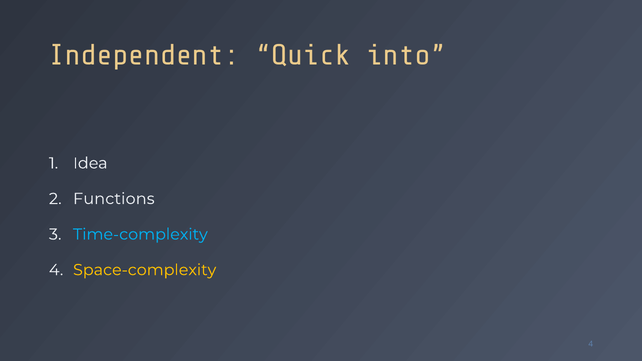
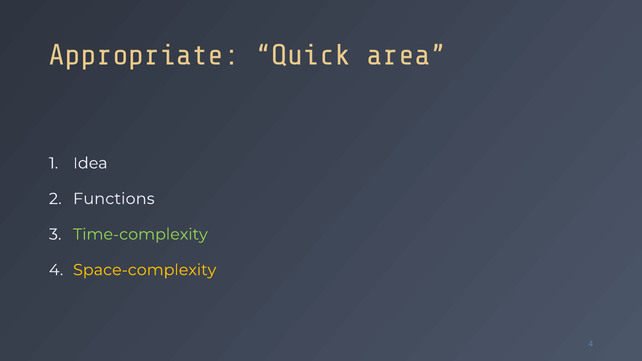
Independent: Independent -> Appropriate (144, 55)
into: into -> area (407, 55)
Time-complexity colour: light blue -> light green (140, 234)
